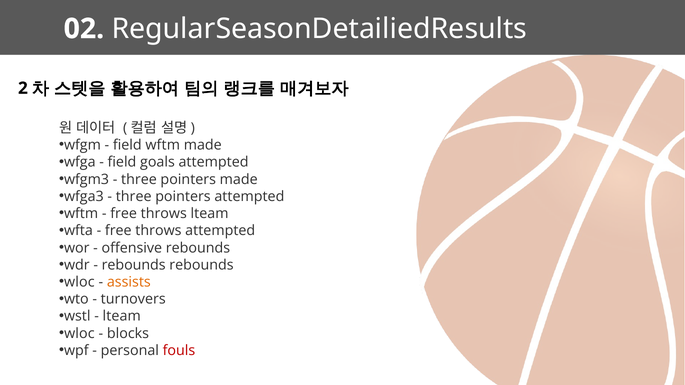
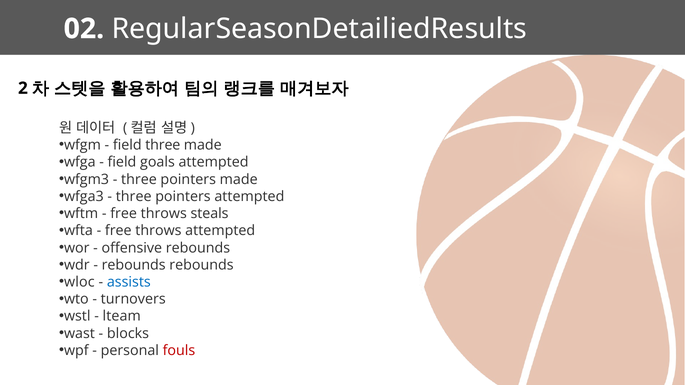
field wftm: wftm -> three (163, 145)
throws lteam: lteam -> steals (210, 214)
assists colour: orange -> blue (129, 282)
wloc: wloc -> wast (79, 334)
